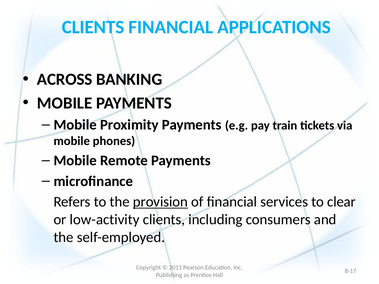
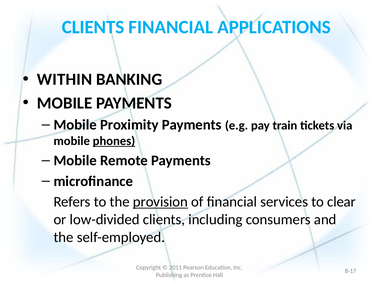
ACROSS: ACROSS -> WITHIN (65, 80)
phones underline: none -> present (114, 141)
low-activity: low-activity -> low-divided (105, 220)
